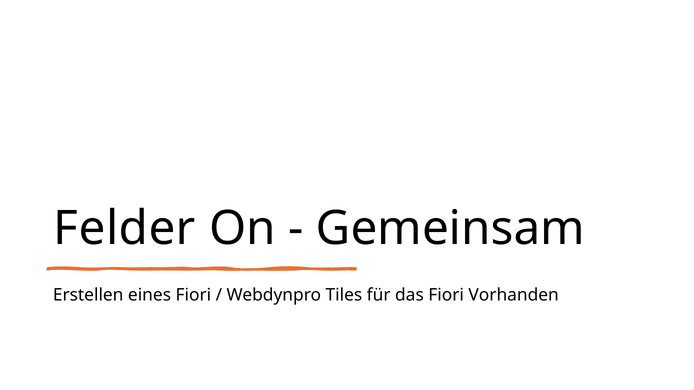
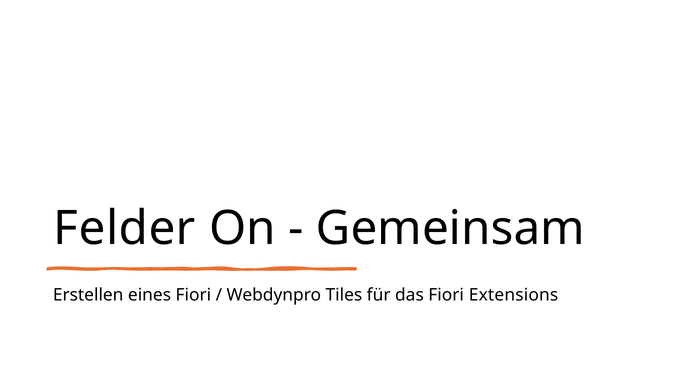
Vorhanden: Vorhanden -> Extensions (514, 296)
